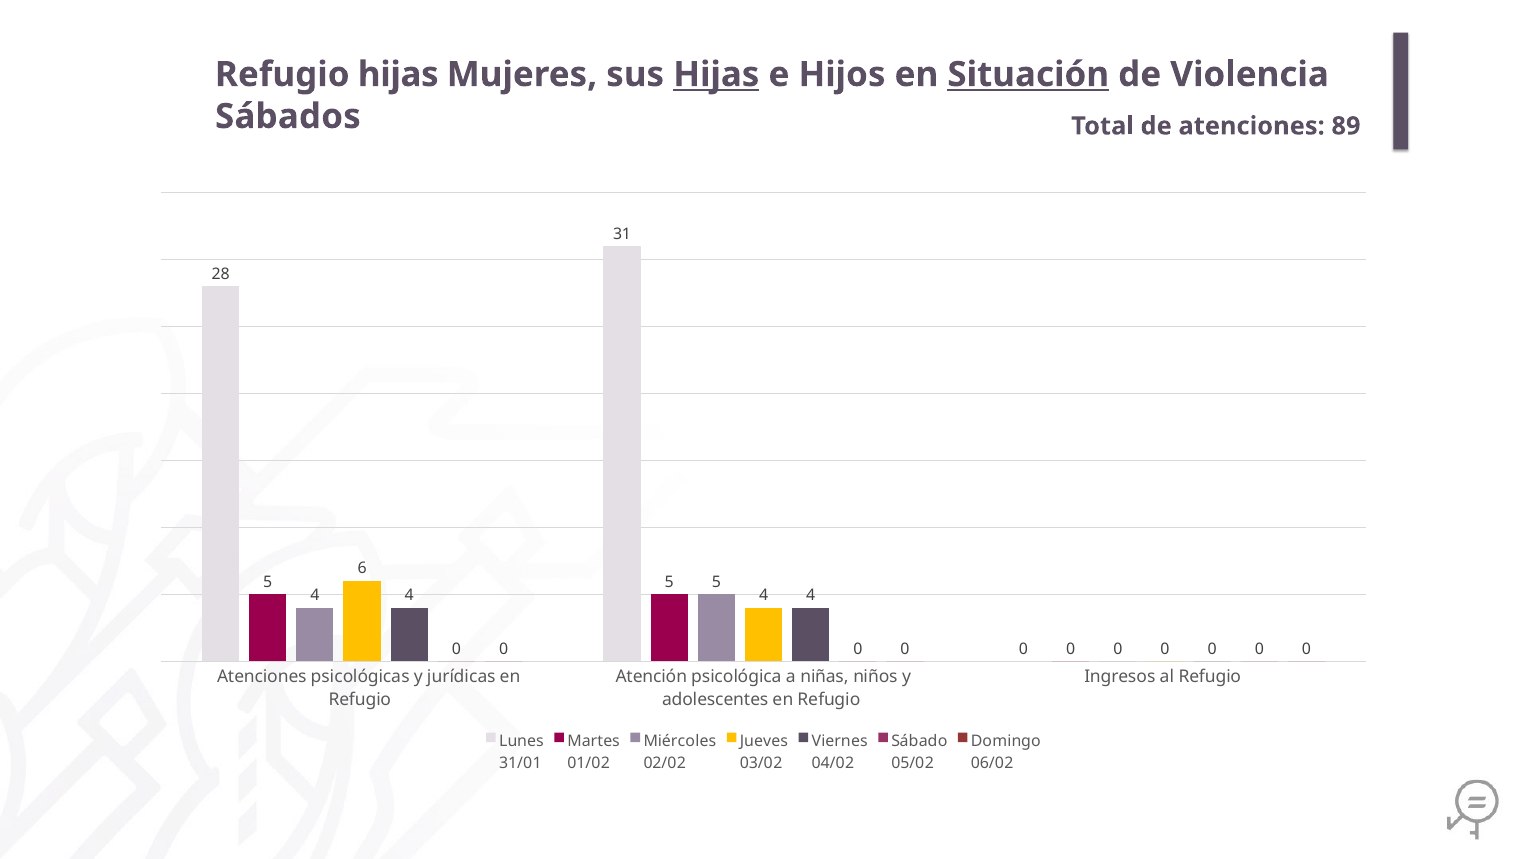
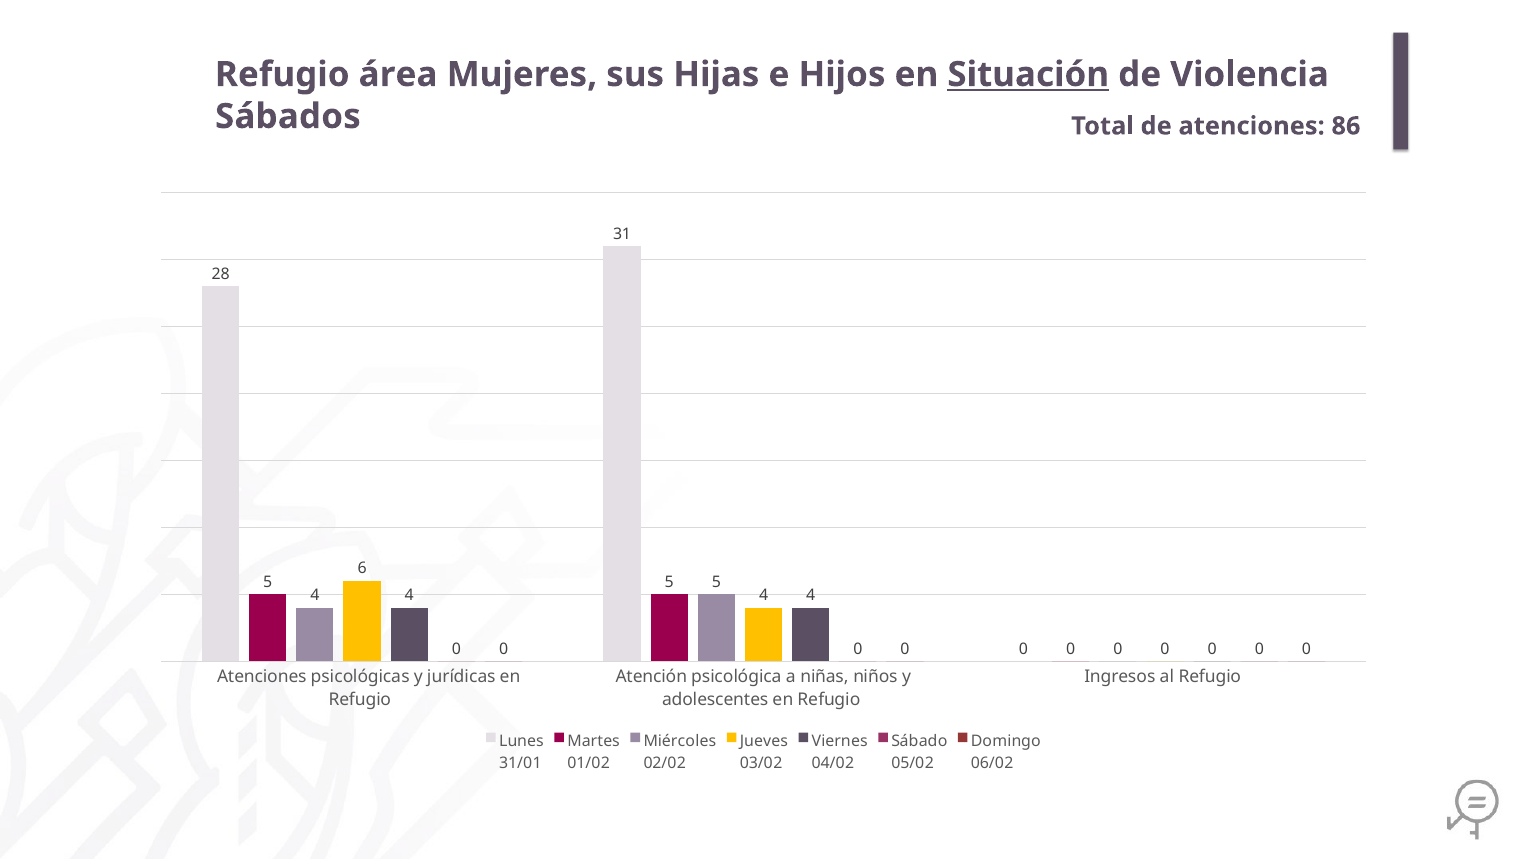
Refugio hijas: hijas -> área (398, 75)
Hijas underline: present -> none (716, 75)
89: 89 -> 86 (1346, 126)
